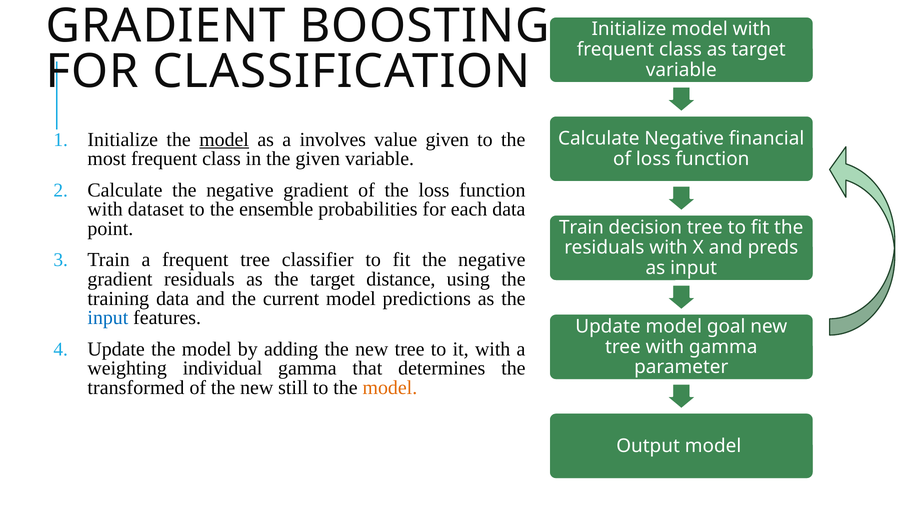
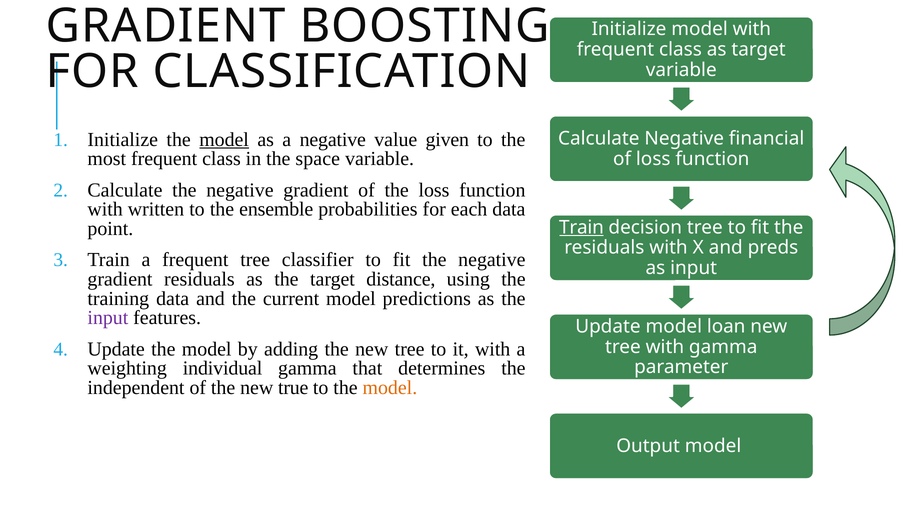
a involves: involves -> negative (333, 140)
the given: given -> space (318, 159)
dataset: dataset -> written (156, 210)
Train underline: none -> present (581, 227)
input colour: blue -> purple (108, 318)
goal: goal -> loan (726, 327)
transformed: transformed -> independent (136, 388)
still: still -> true (293, 388)
